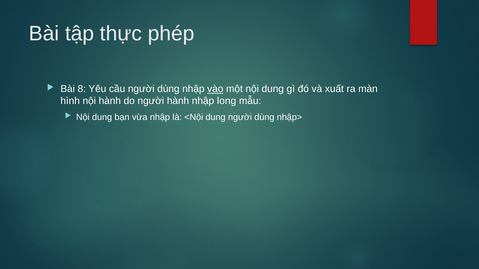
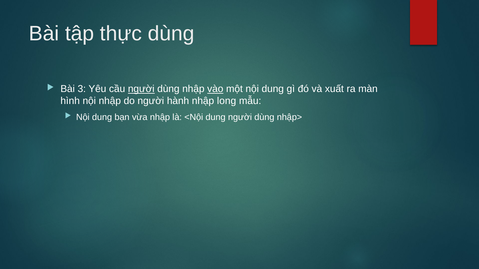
thực phép: phép -> dùng (171, 34)
8: 8 -> 3 (82, 89)
người underline: none -> present (141, 89)
nội hành: hành -> nhập (110, 101)
